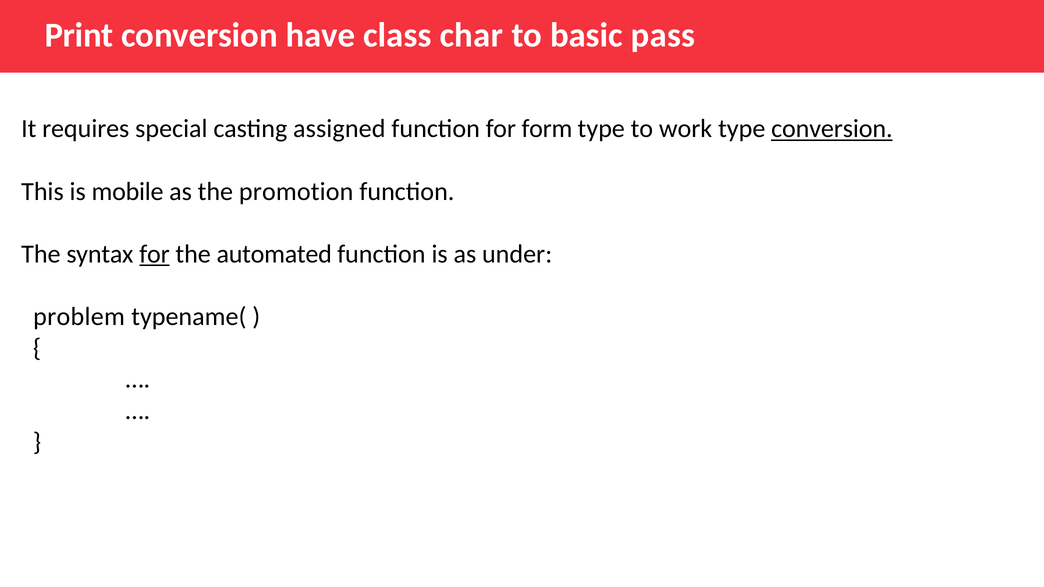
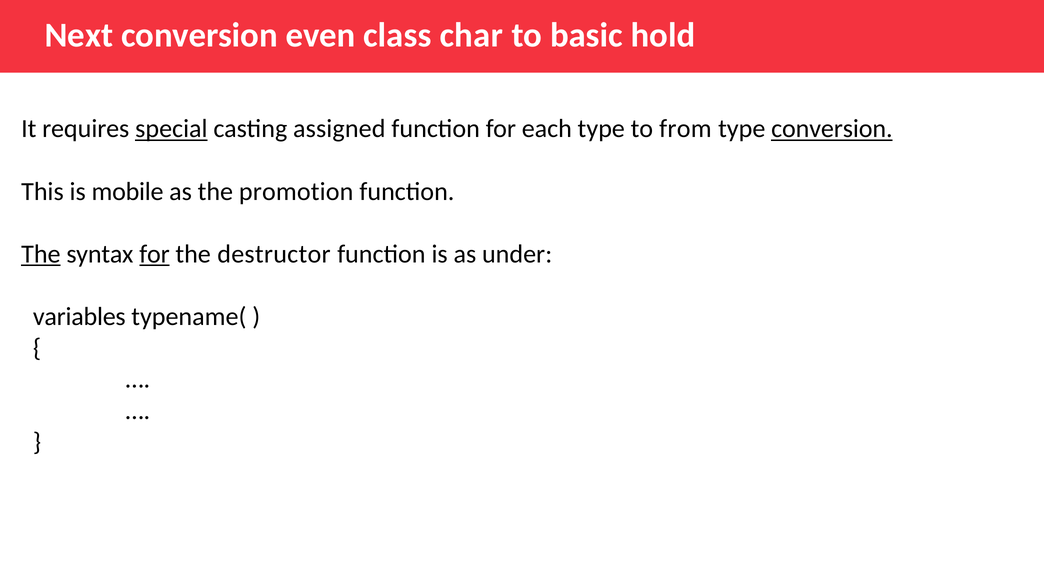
Print: Print -> Next (79, 35)
have: have -> even (321, 35)
pass: pass -> hold (663, 35)
special underline: none -> present (171, 129)
form: form -> each (547, 129)
work: work -> from (685, 129)
The underline: none -> present (41, 254)
automated: automated -> destructor (274, 254)
problem: problem -> variables (79, 317)
